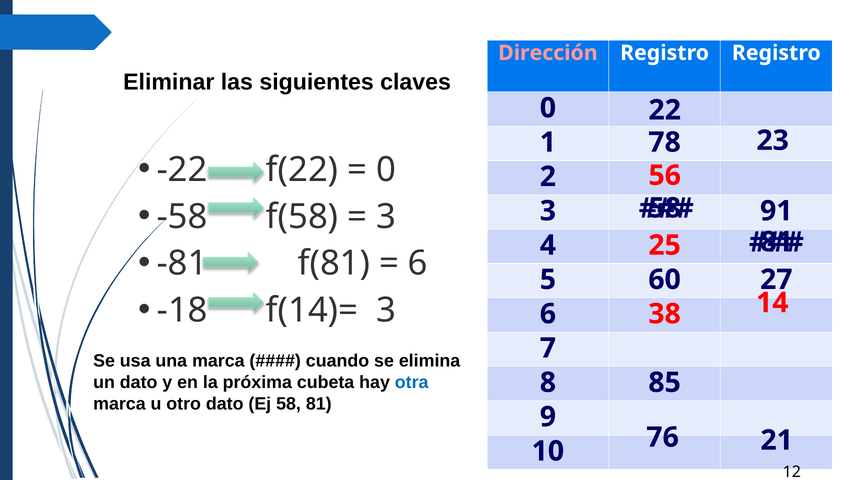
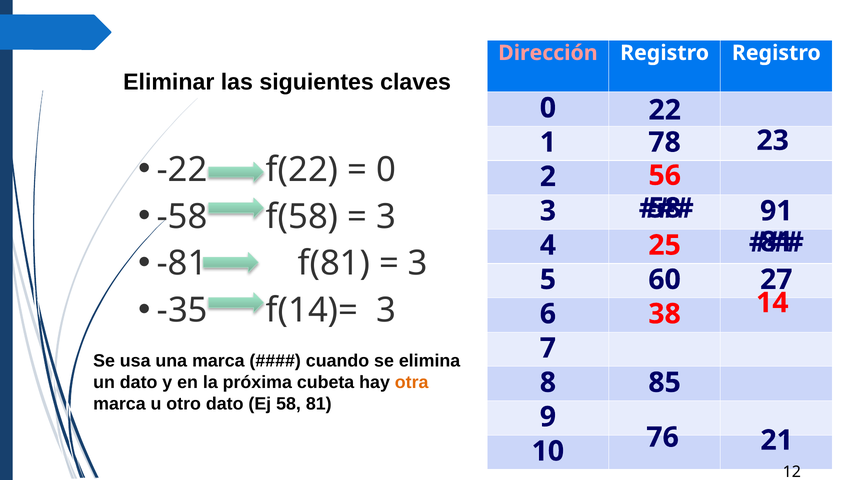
6: 6 -> 3 (418, 264)
-18: -18 -> -35 (182, 311)
otra colour: blue -> orange (412, 383)
